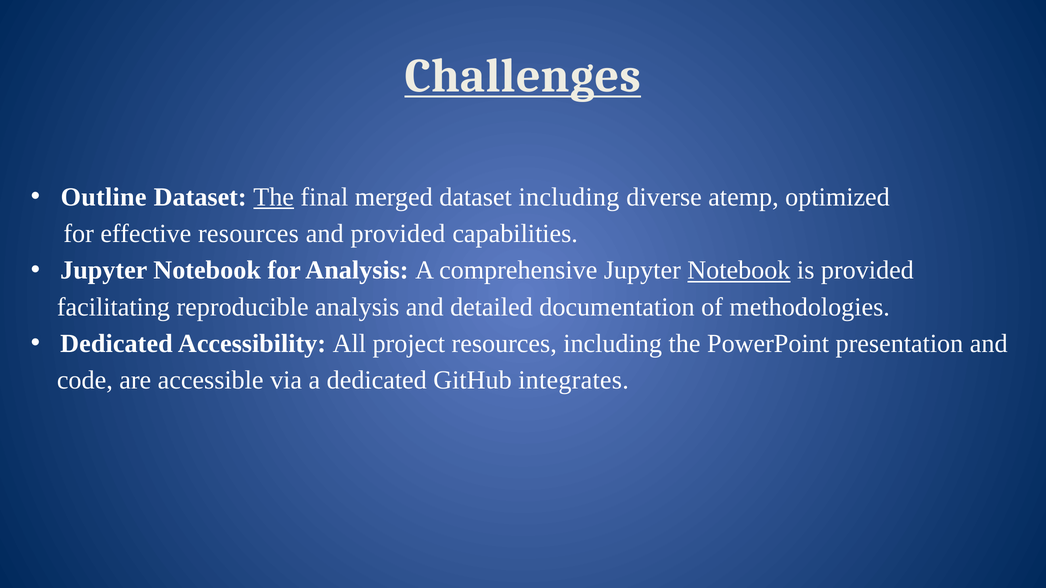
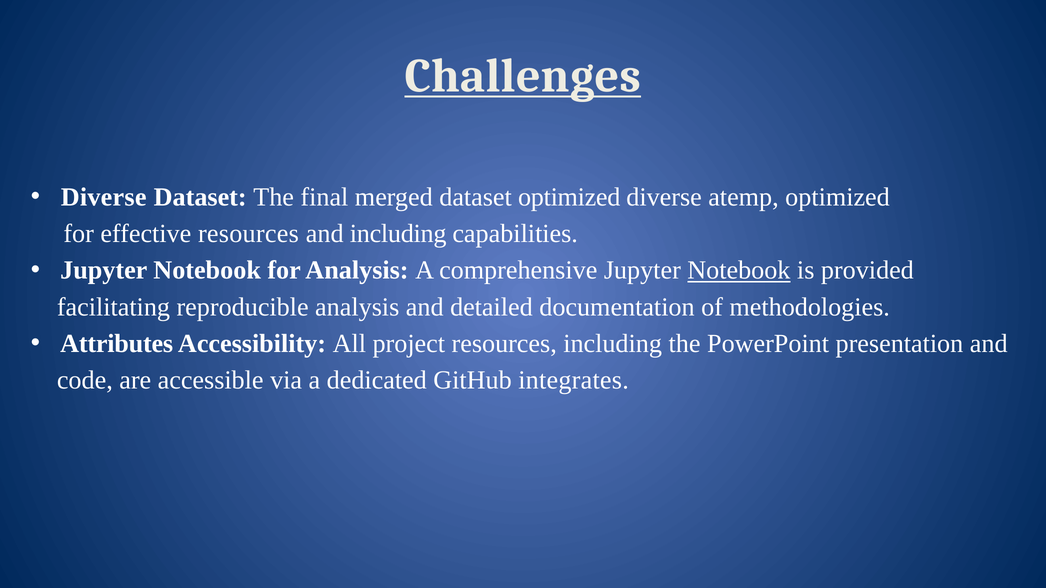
Outline: Outline -> Diverse (104, 197)
The underline: present -> none (274, 197)
dataset including: including -> optimized (569, 197)
and provided: provided -> including (398, 234)
Dedicated: Dedicated -> Attributes (117, 344)
